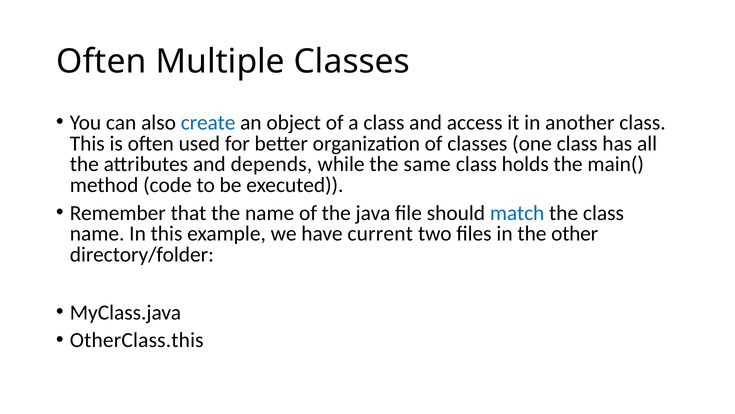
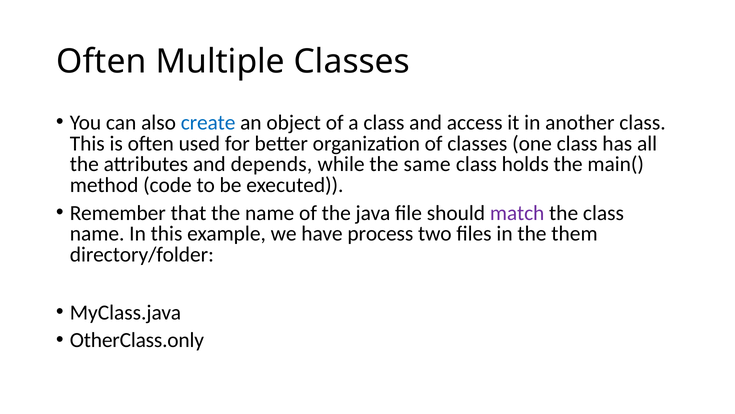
match colour: blue -> purple (517, 213)
current: current -> process (380, 234)
other: other -> them (575, 234)
OtherClass.this: OtherClass.this -> OtherClass.only (137, 340)
